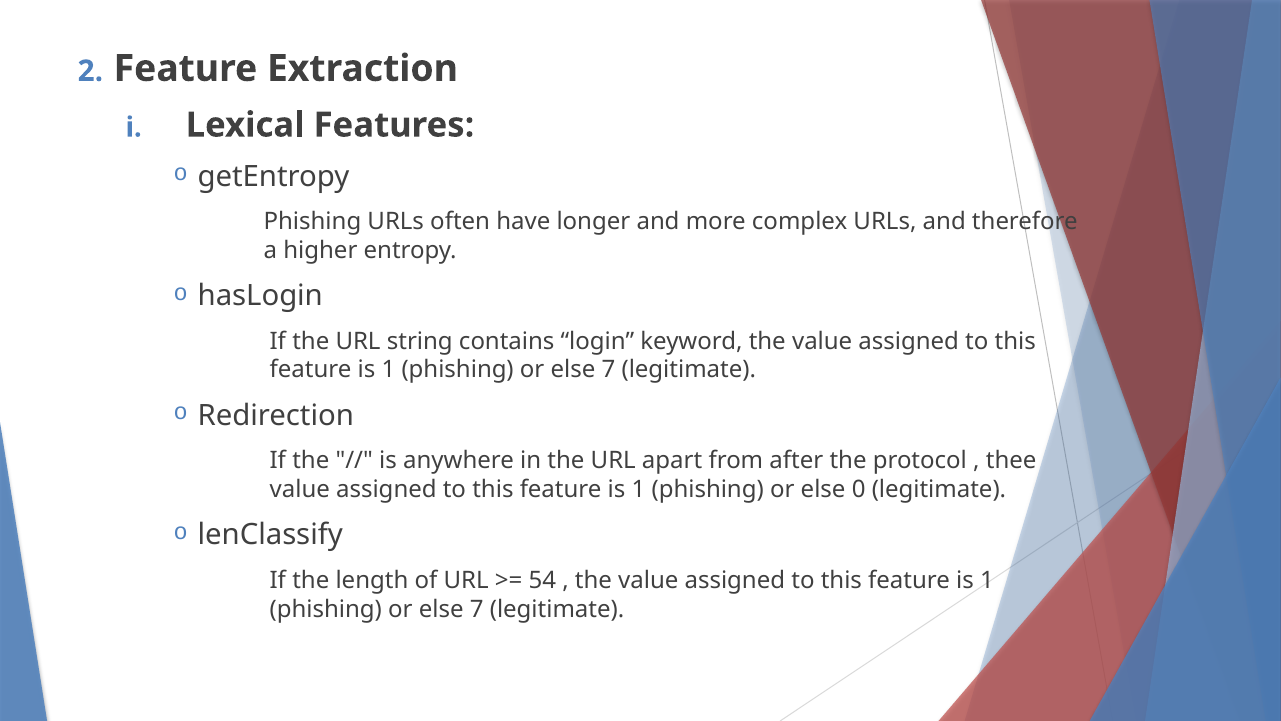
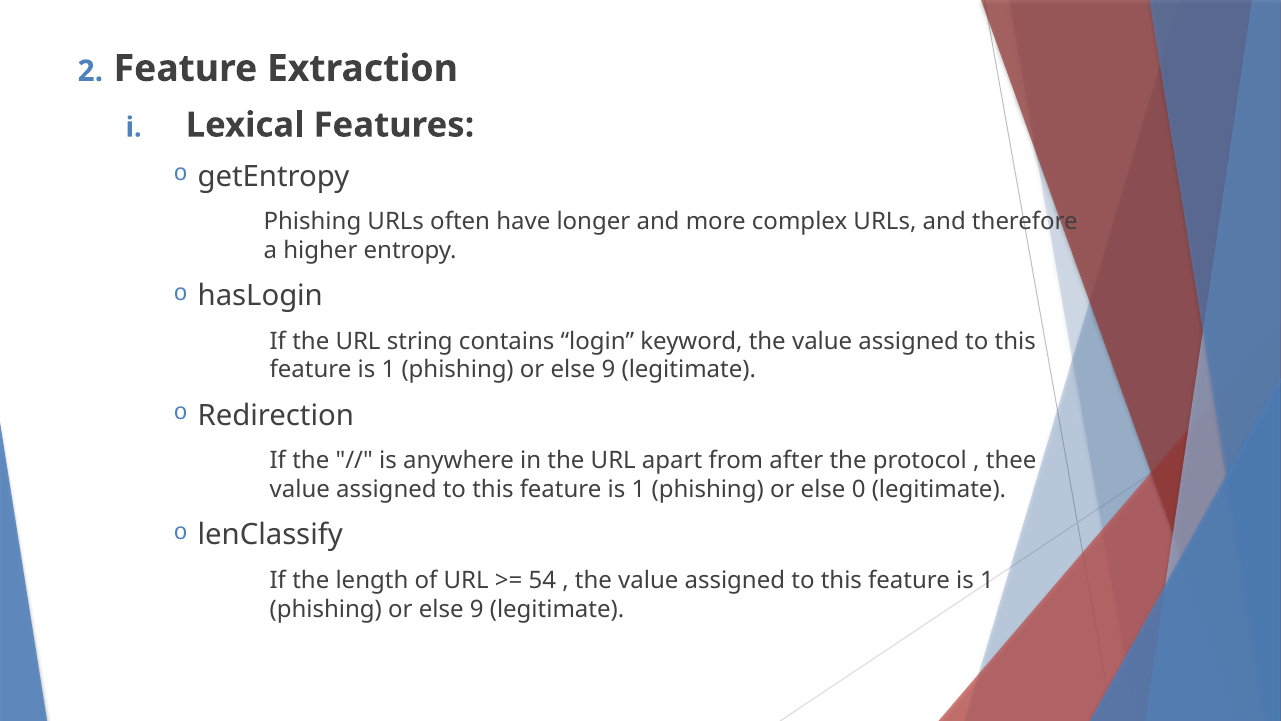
7: 7 -> 9 (608, 370)
7: 7 -> 9 (477, 609)
